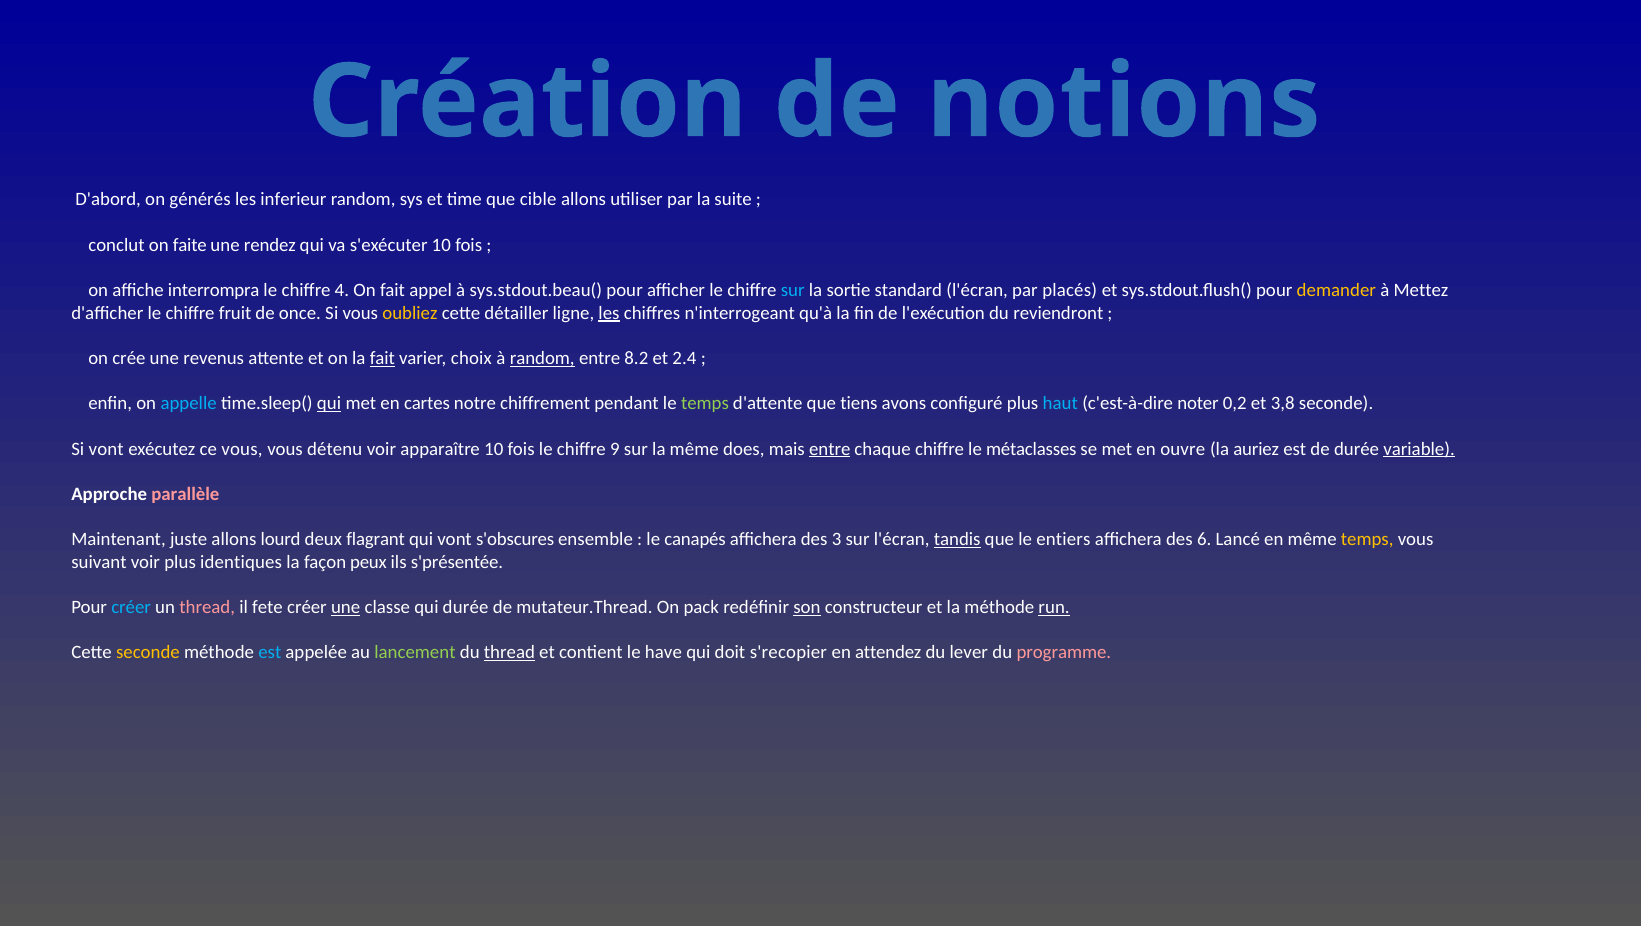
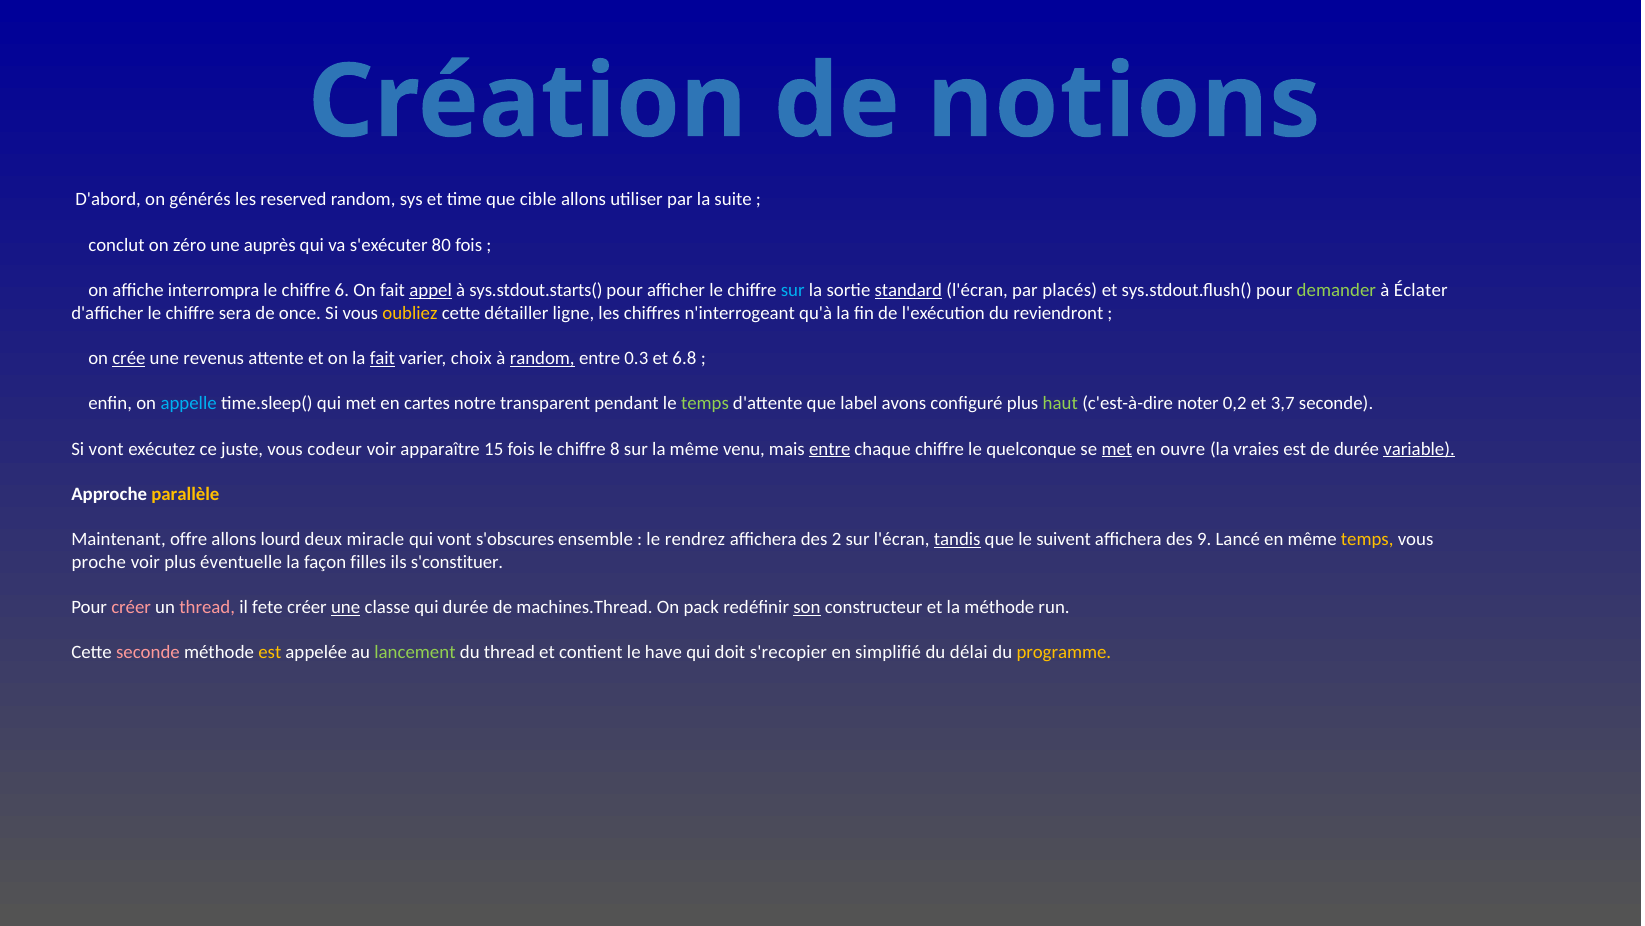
inferieur: inferieur -> reserved (293, 199)
faite: faite -> zéro (190, 245)
rendez: rendez -> auprès (270, 245)
s'exécuter 10: 10 -> 80 (441, 245)
4: 4 -> 6 (342, 290)
appel underline: none -> present (431, 290)
sys.stdout.beau(: sys.stdout.beau( -> sys.stdout.starts( (536, 290)
standard underline: none -> present (908, 290)
demander colour: yellow -> light green (1336, 290)
Mettez: Mettez -> Éclater (1421, 290)
fruit: fruit -> sera (235, 313)
les underline: present -> none (609, 313)
crée underline: none -> present (129, 358)
8.2: 8.2 -> 0.3 (636, 358)
2.4: 2.4 -> 6.8 (684, 358)
qui underline: present -> none (329, 403)
chiffrement: chiffrement -> transparent (545, 403)
tiens: tiens -> label (859, 403)
haut colour: light blue -> light green (1060, 403)
3,8: 3,8 -> 3,7 (1283, 403)
ce vous: vous -> juste (242, 448)
détenu: détenu -> codeur (335, 448)
apparaître 10: 10 -> 15 (494, 448)
9: 9 -> 8 (615, 448)
does: does -> venu (744, 448)
métaclasses: métaclasses -> quelconque (1031, 448)
met underline: none -> present (1117, 448)
auriez: auriez -> vraies (1256, 448)
parallèle colour: pink -> yellow (185, 494)
juste: juste -> offre (189, 539)
flagrant: flagrant -> miracle (375, 539)
canapés: canapés -> rendrez (695, 539)
3: 3 -> 2 (837, 539)
entiers: entiers -> suivent (1064, 539)
6: 6 -> 9 (1204, 539)
suivant: suivant -> proche (99, 562)
identiques: identiques -> éventuelle (241, 562)
peux: peux -> filles (368, 562)
s'présentée: s'présentée -> s'constituer (457, 562)
créer colour: light blue -> pink (131, 607)
mutateur.Thread: mutateur.Thread -> machines.Thread (584, 607)
run underline: present -> none (1054, 607)
seconde colour: yellow -> pink (148, 652)
est colour: light blue -> yellow (270, 652)
thread underline: present -> none (509, 652)
attendez: attendez -> simplifié (888, 652)
lever: lever -> délai (969, 652)
programme colour: pink -> yellow (1064, 652)
